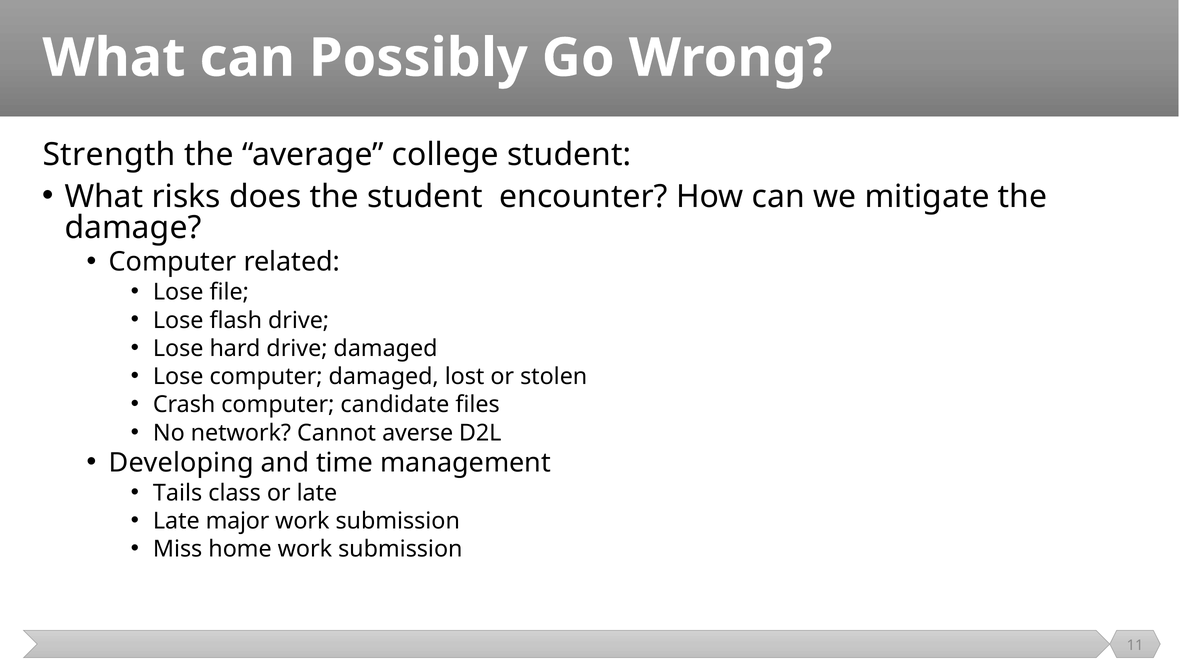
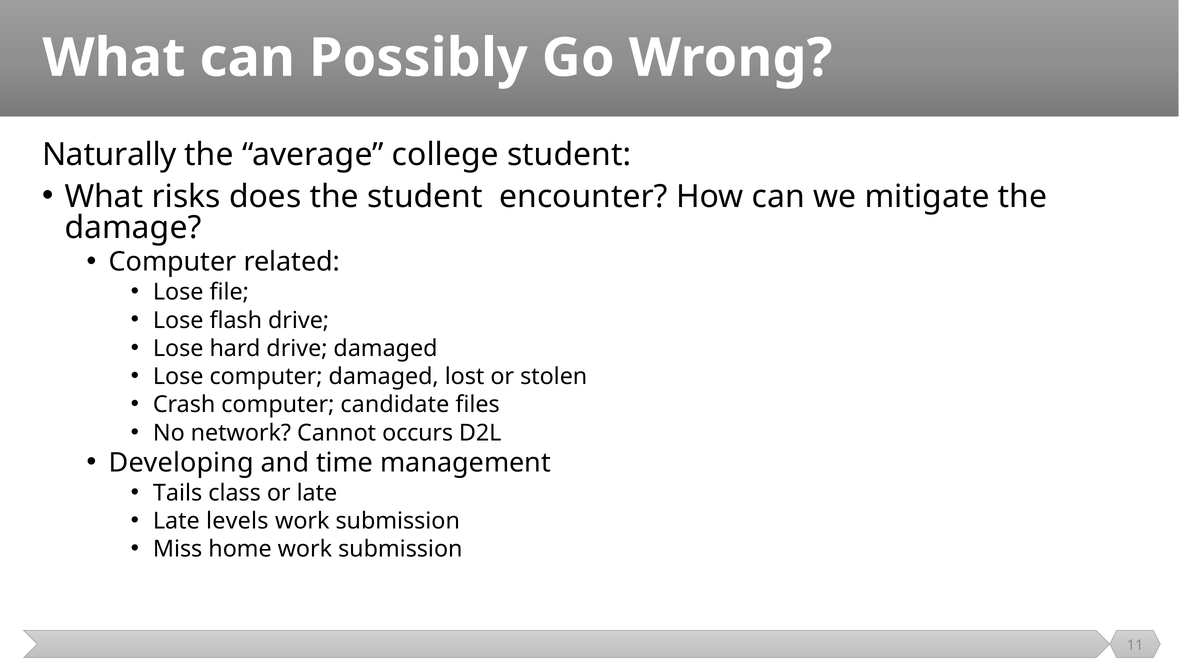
Strength: Strength -> Naturally (109, 155)
averse: averse -> occurs (418, 433)
major: major -> levels (237, 521)
